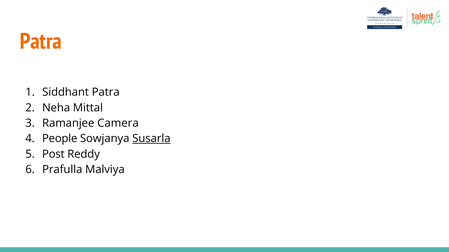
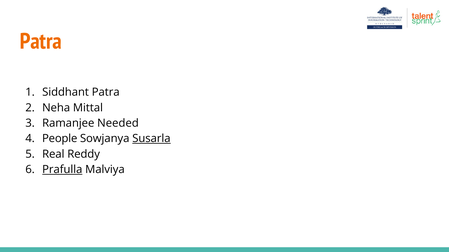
Camera: Camera -> Needed (118, 123)
Post: Post -> Real (53, 154)
Prafulla underline: none -> present (62, 170)
